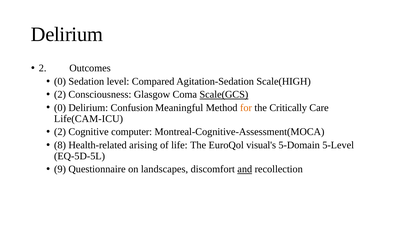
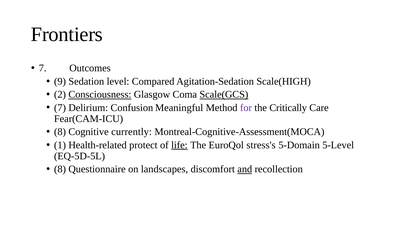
Delirium: Delirium -> Frontiers (67, 34)
2: 2 -> 7 (43, 68)
0: 0 -> 9 (60, 81)
Consciousness underline: none -> present (100, 94)
0: 0 -> 7 (60, 107)
for colour: orange -> purple (246, 107)
Life(CAM-ICU: Life(CAM-ICU -> Fear(CAM-ICU (89, 118)
2: 2 -> 8 (60, 132)
computer: computer -> currently (132, 132)
8: 8 -> 1 (60, 145)
arising: arising -> protect (143, 145)
life underline: none -> present (179, 145)
visual's: visual's -> stress's (261, 145)
9: 9 -> 8 (60, 169)
